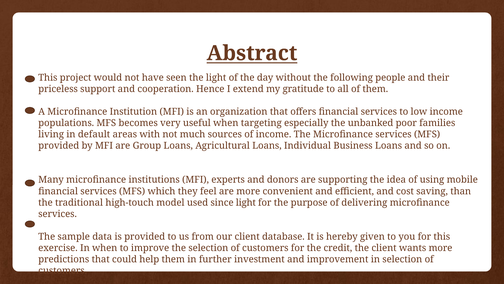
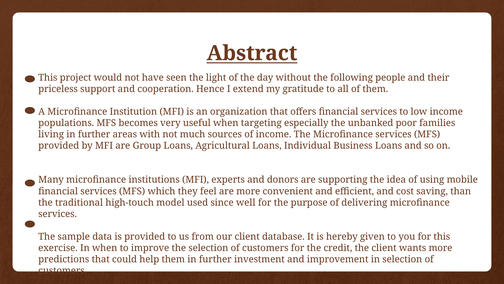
living in default: default -> further (94, 134)
since light: light -> well (246, 202)
